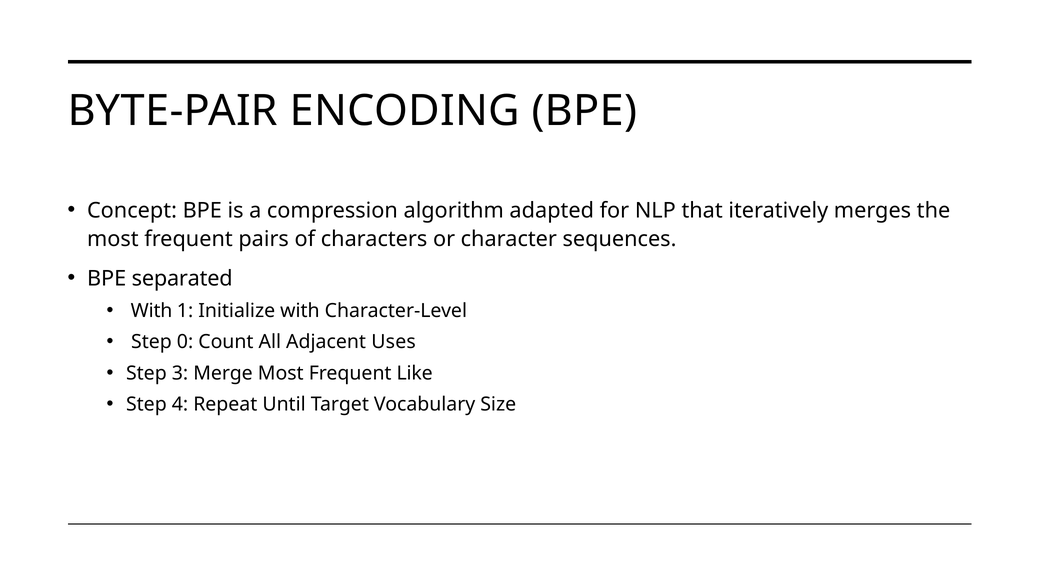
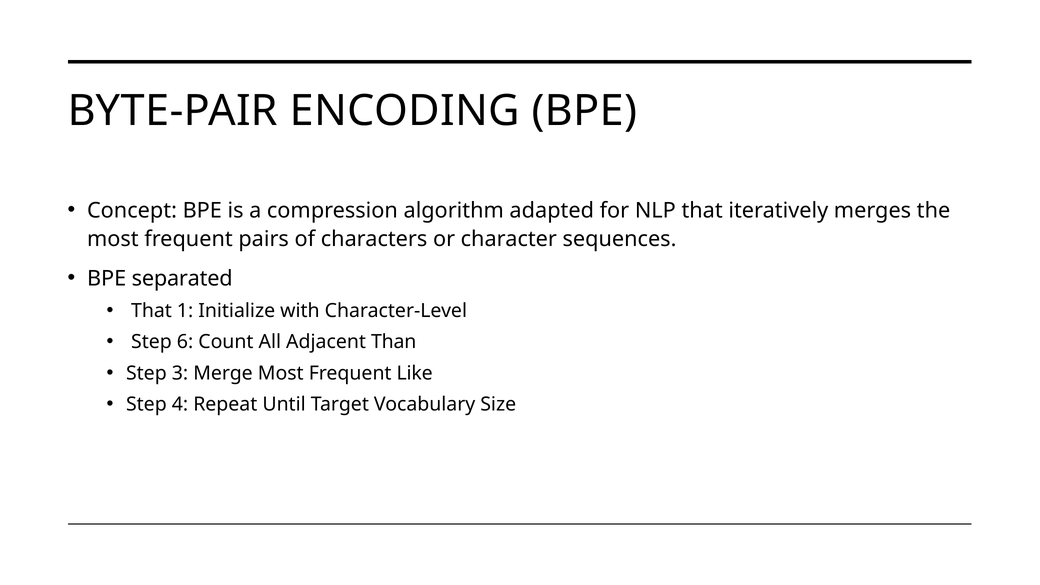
With: With -> That (152, 311)
0: 0 -> 6 (185, 342)
Uses: Uses -> Than (394, 342)
